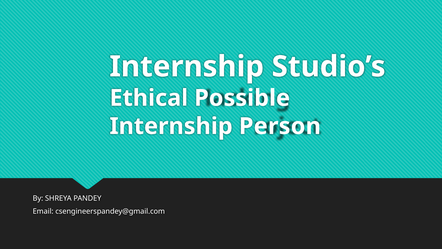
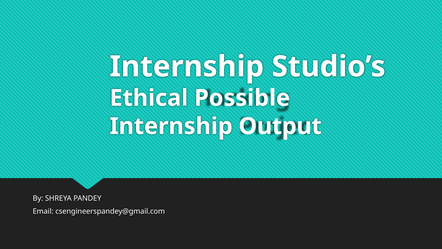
Person: Person -> Output (280, 126)
